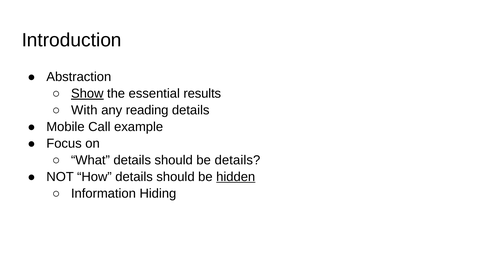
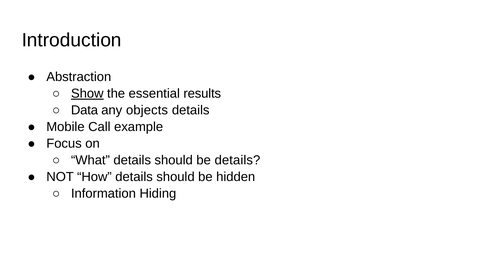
With: With -> Data (84, 110)
reading: reading -> objects (147, 110)
hidden underline: present -> none (236, 176)
